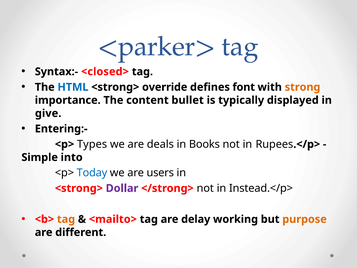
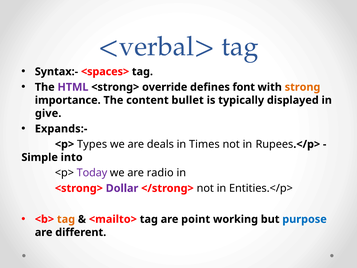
<parker>: <parker> -> <verbal> (157, 46)
<closed>: <closed> -> <spaces> (105, 72)
HTML colour: blue -> purple (73, 87)
Entering:-: Entering:- -> Expands:- (61, 129)
Books: Books -> Times (204, 144)
Today colour: blue -> purple (92, 173)
users: users -> radio (160, 173)
Instead.</p>: Instead.</p> -> Entities.</p> (261, 188)
delay: delay -> point (196, 219)
purpose colour: orange -> blue (305, 219)
